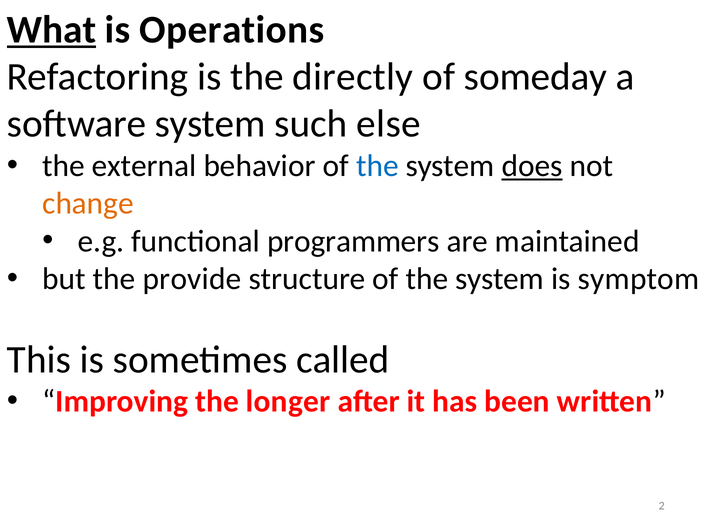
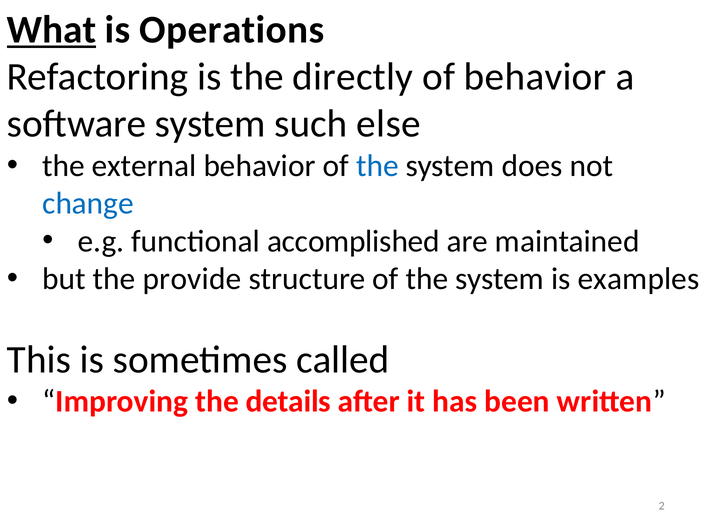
of someday: someday -> behavior (535, 77)
does underline: present -> none (532, 166)
change colour: orange -> blue (88, 204)
programmers: programmers -> accomplished (353, 241)
symptom: symptom -> examples (639, 279)
longer: longer -> details (288, 402)
